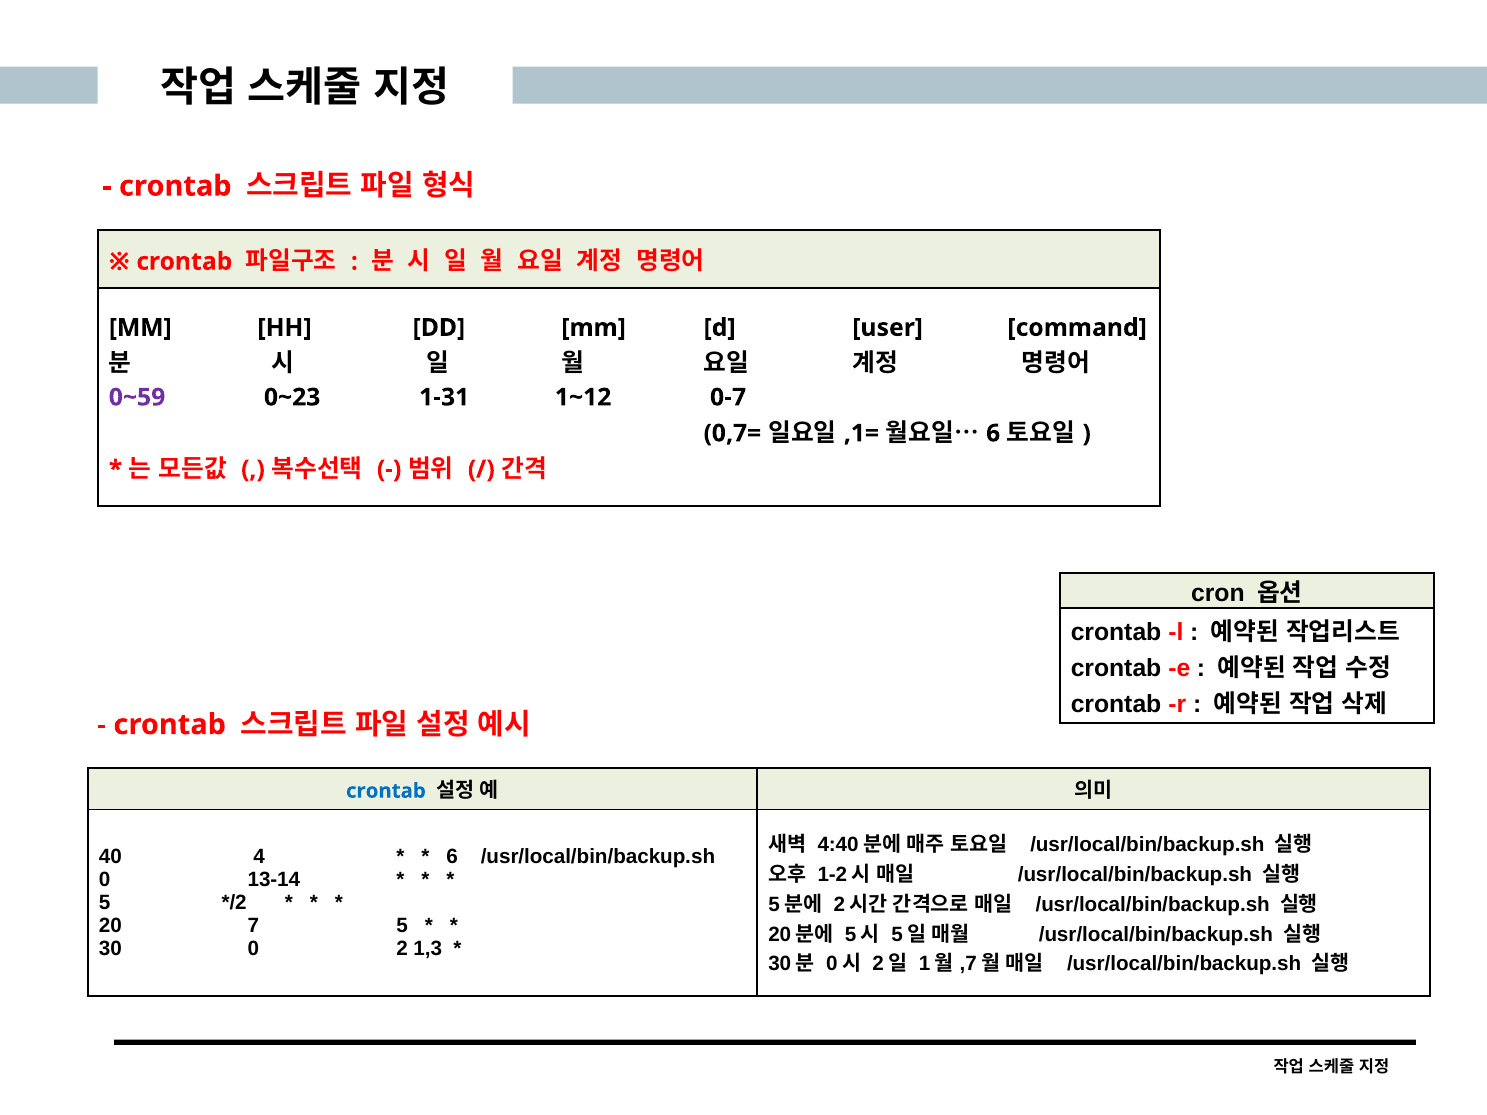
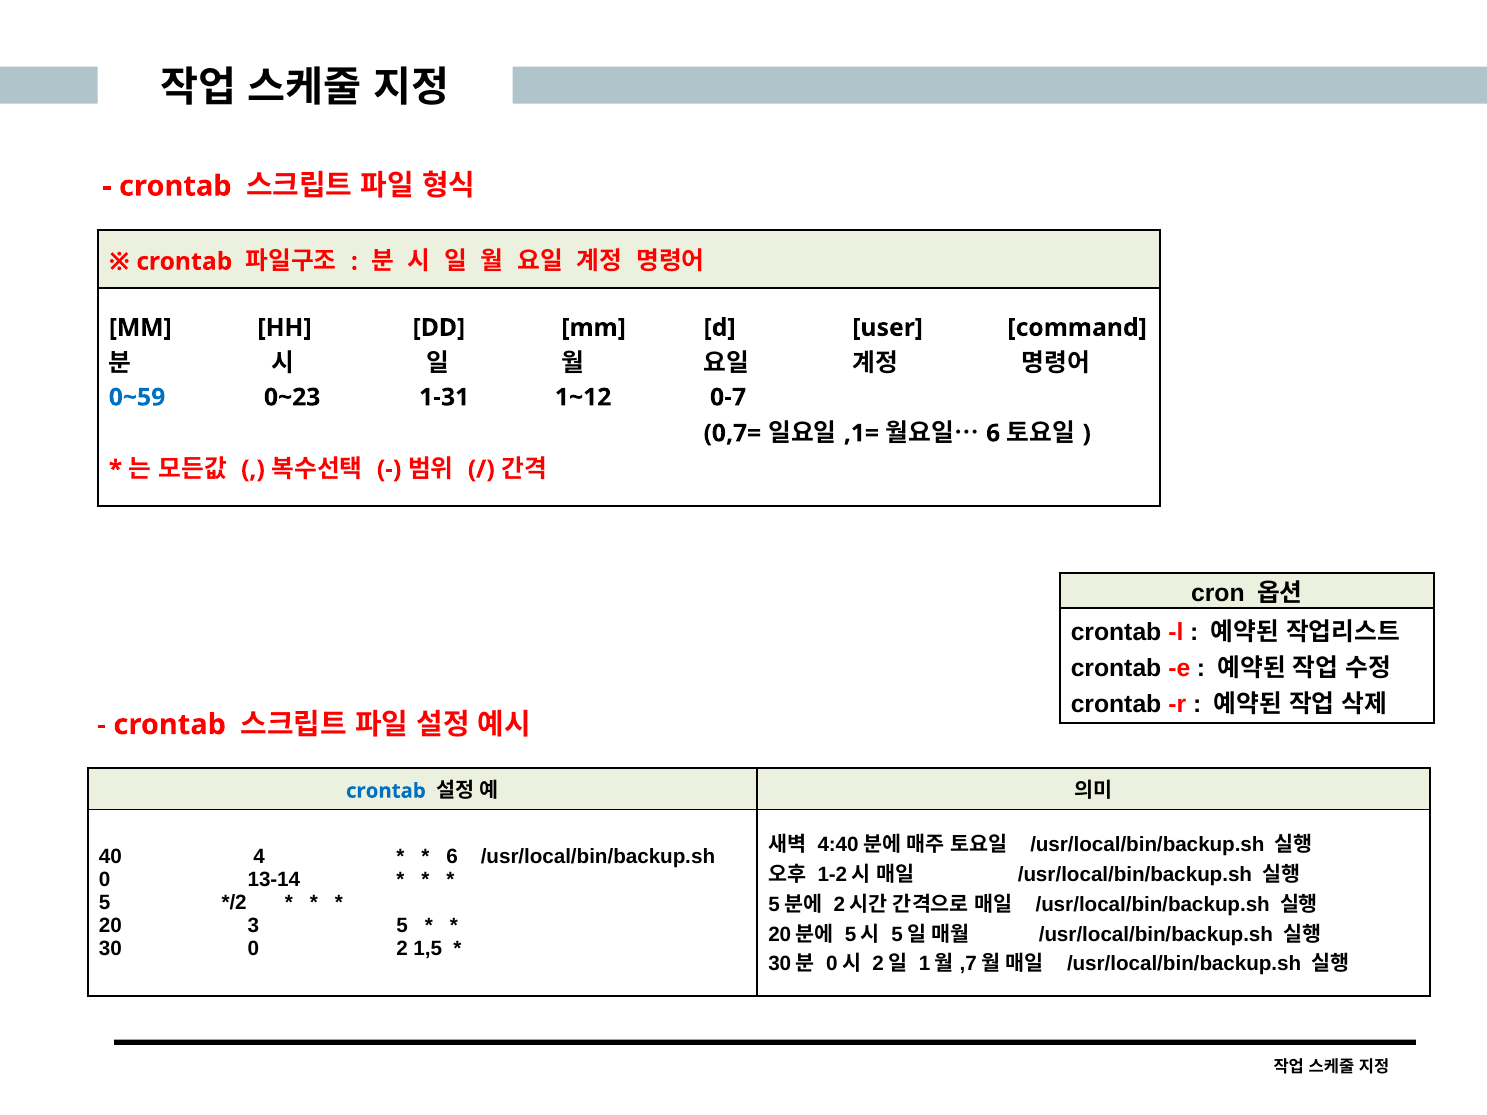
0~59 colour: purple -> blue (137, 397)
7: 7 -> 3 (253, 926)
1,3: 1,3 -> 1,5 (428, 949)
